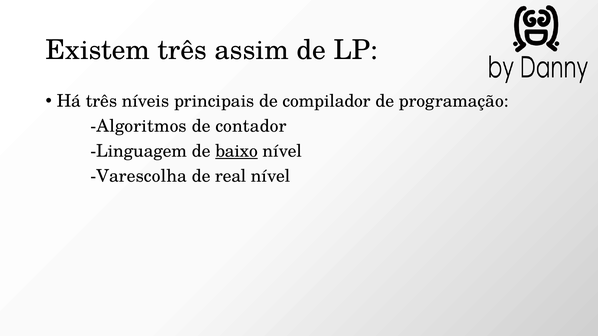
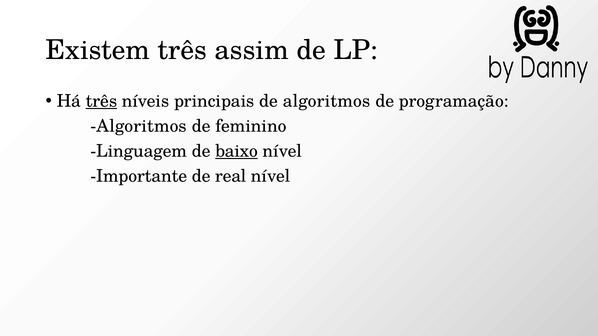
três underline: none -> present (101, 101)
de compilador: compilador -> algoritmos (326, 101)
contador: contador -> feminino (251, 126)
Varescolha: Varescolha -> Importante (139, 176)
